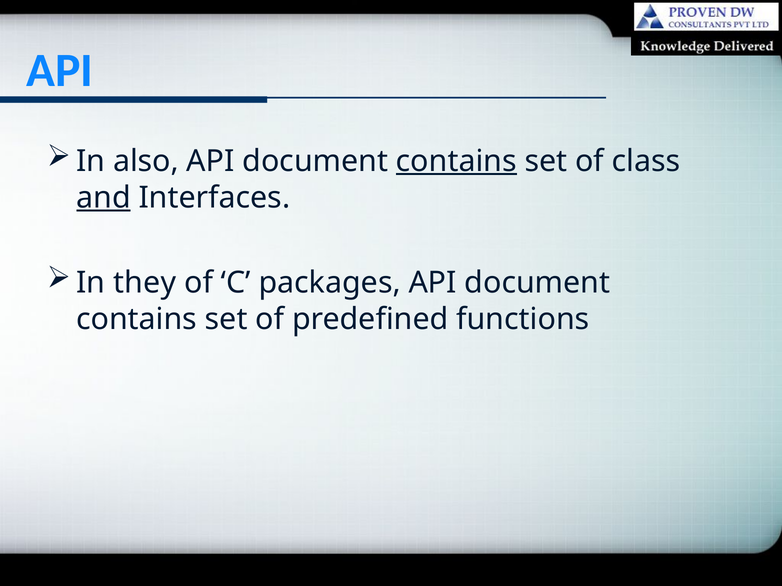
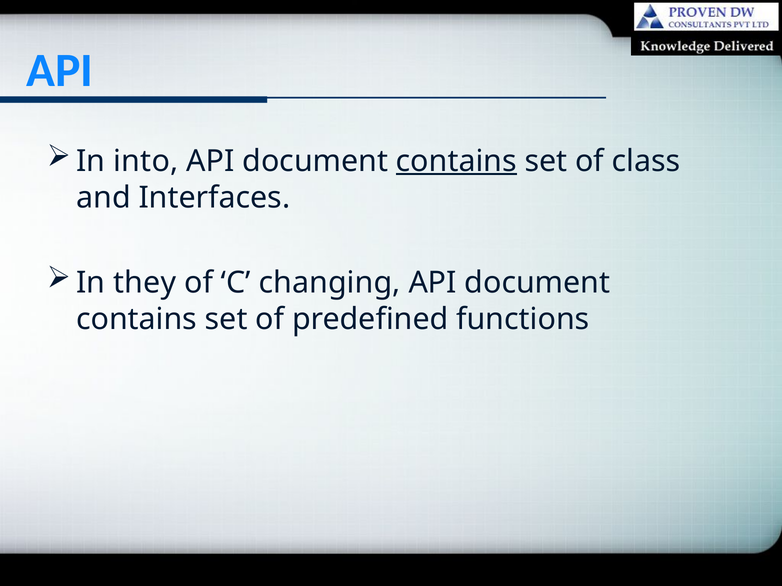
also: also -> into (146, 161)
and underline: present -> none (104, 198)
packages: packages -> changing (330, 283)
